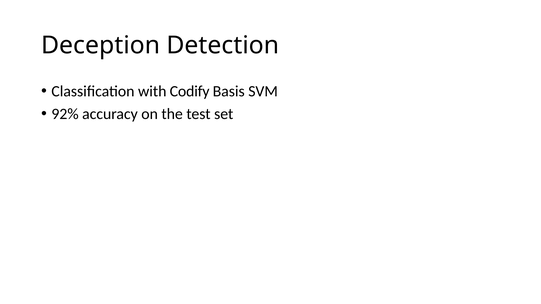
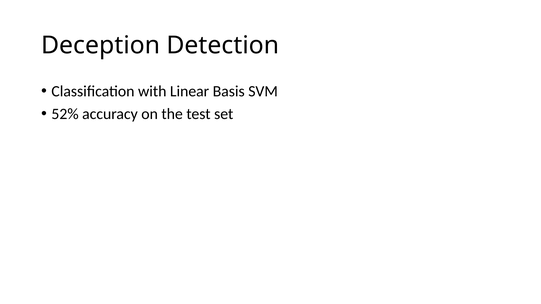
Codify: Codify -> Linear (190, 91)
92%: 92% -> 52% (65, 114)
